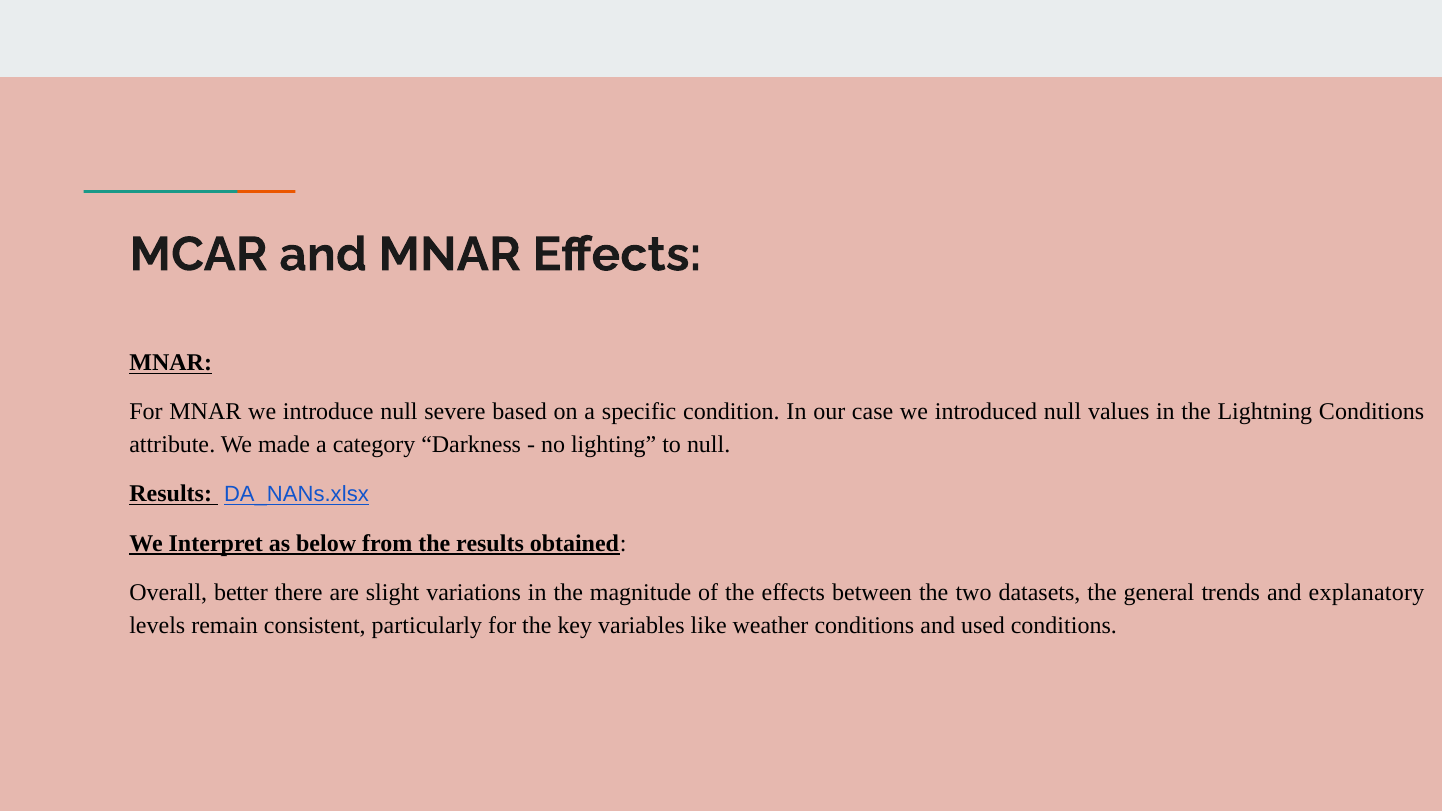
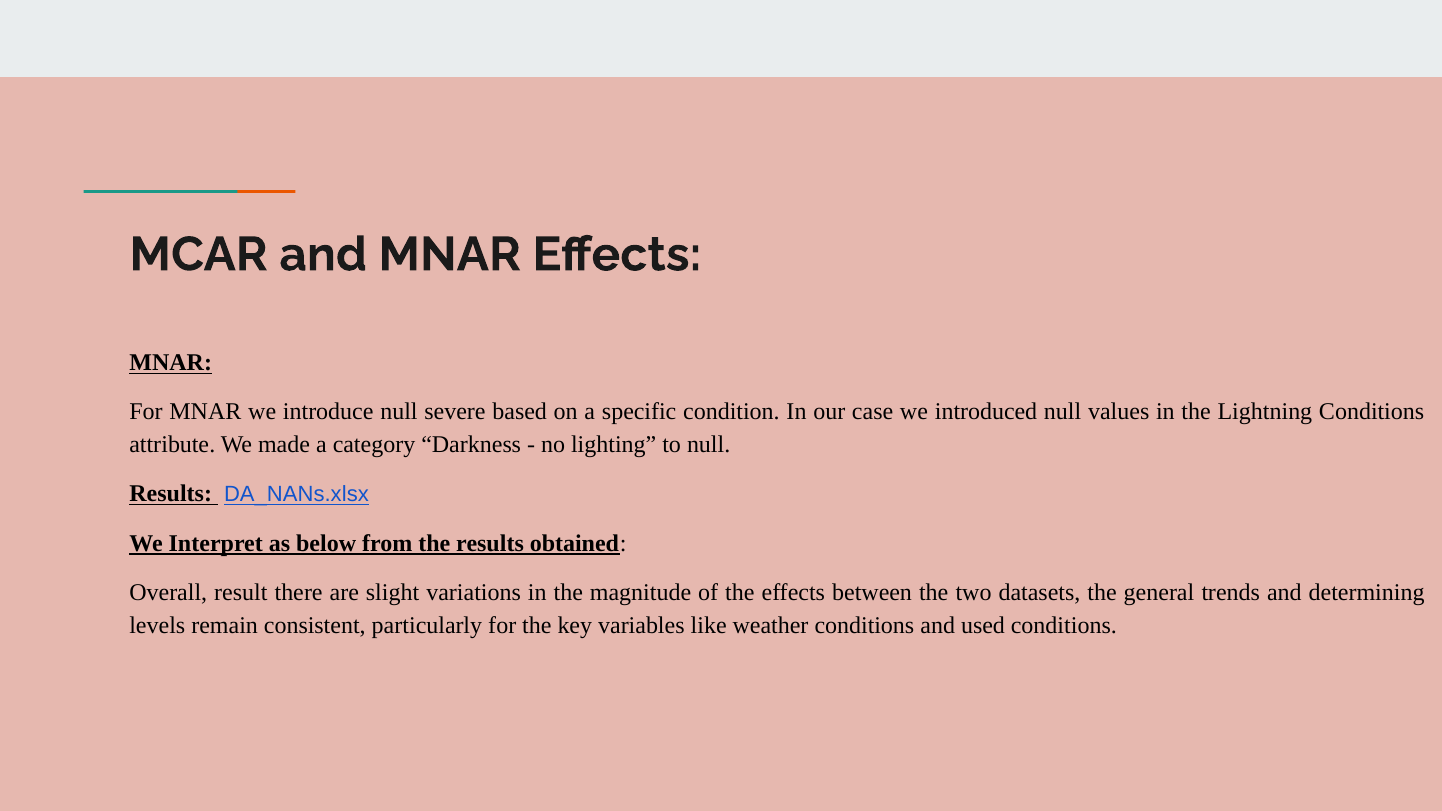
better: better -> result (241, 592)
explanatory: explanatory -> determining (1367, 592)
